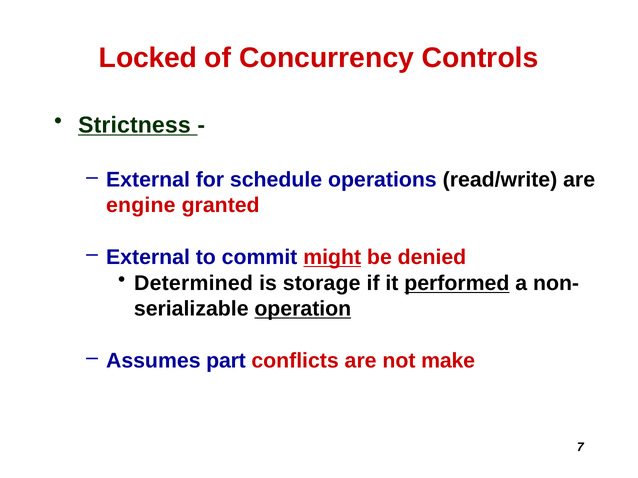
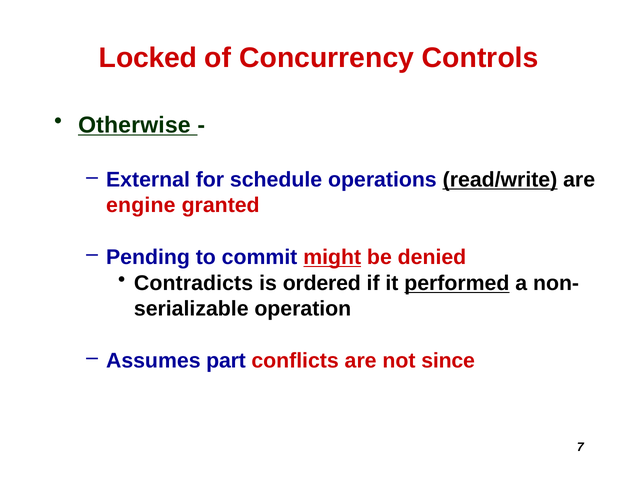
Strictness: Strictness -> Otherwise (134, 125)
read/write underline: none -> present (500, 180)
External: External -> Pending (148, 258)
Determined: Determined -> Contradicts (194, 284)
storage: storage -> ordered (322, 284)
operation underline: present -> none (303, 309)
make: make -> since (448, 361)
